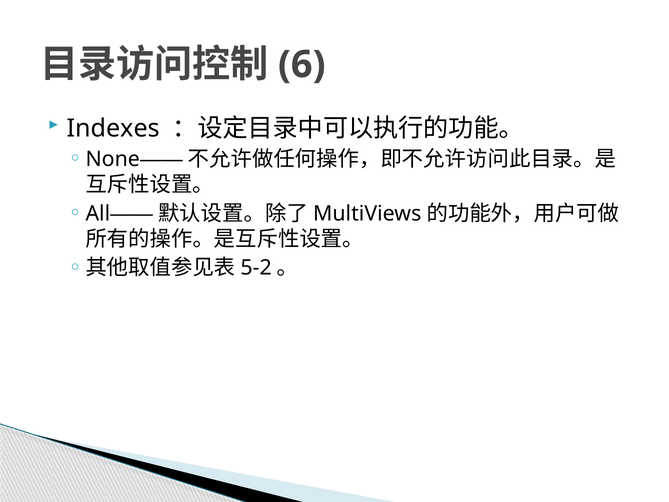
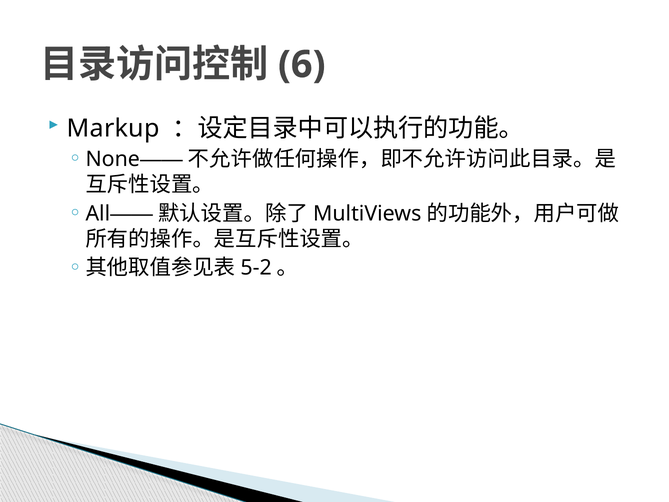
Indexes: Indexes -> Markup (113, 128)
